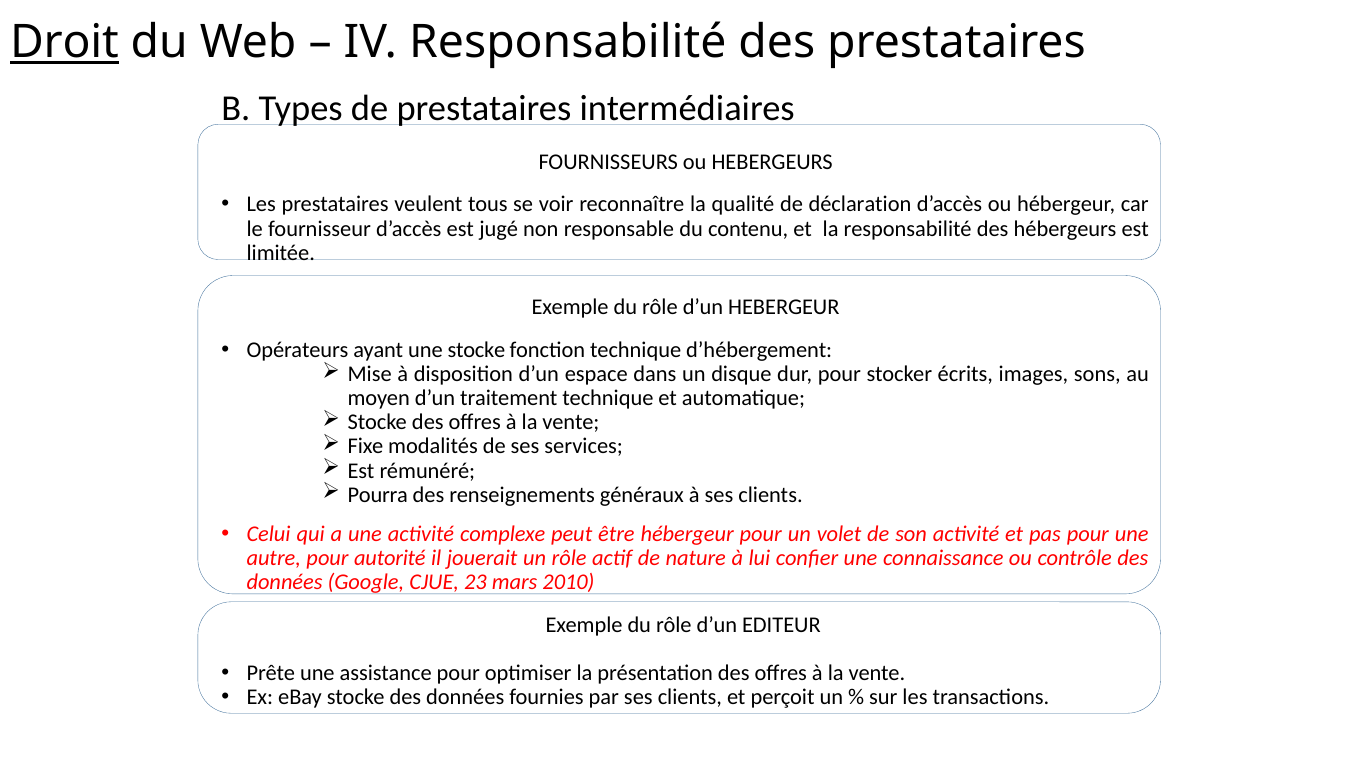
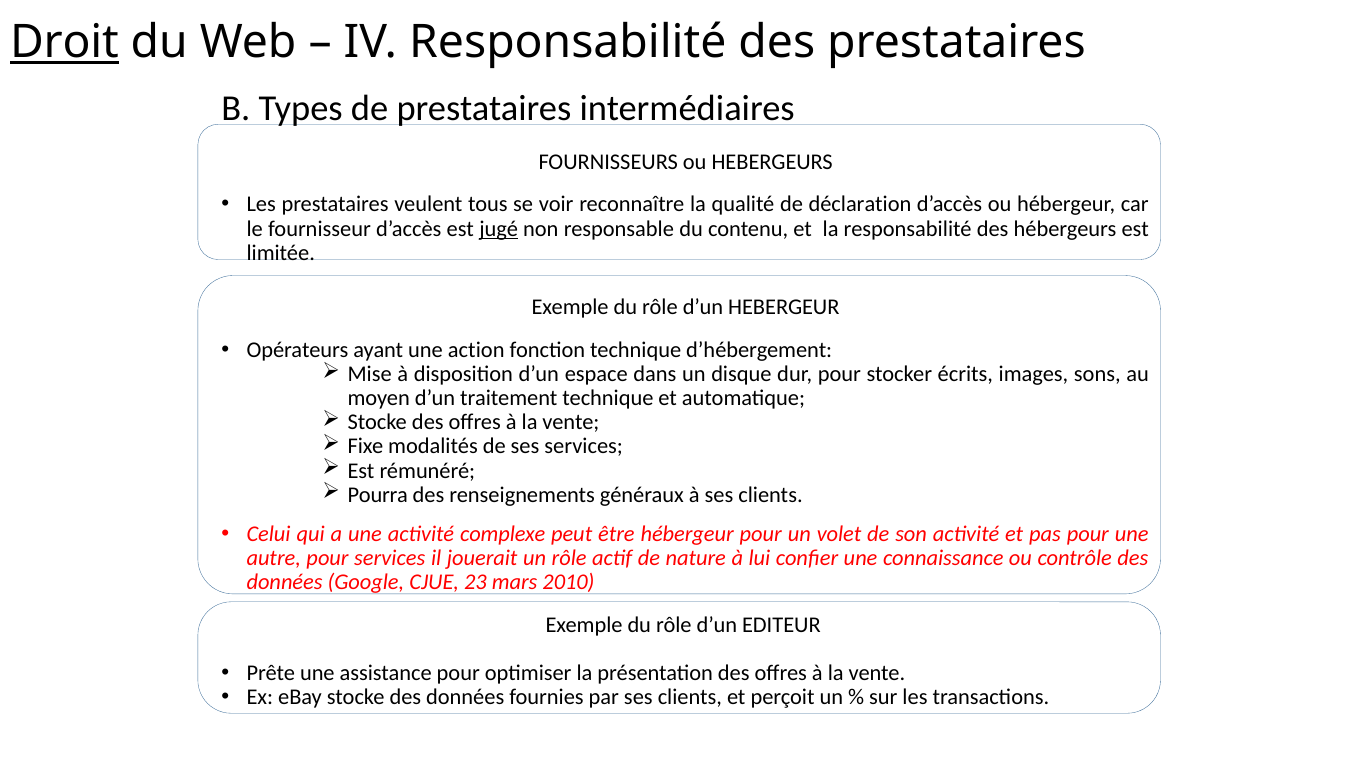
jugé underline: none -> present (499, 229)
une stocke: stocke -> action (476, 350)
pour autorité: autorité -> services (390, 558)
